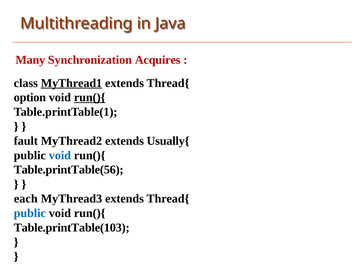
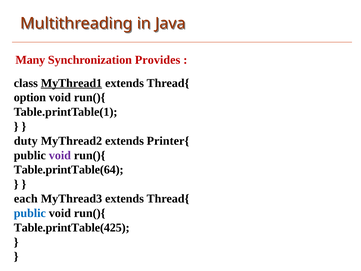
Acquires: Acquires -> Provides (158, 60)
run(){ underline: present -> none (90, 97)
fault: fault -> duty (26, 141)
Usually{: Usually{ -> Printer{ (168, 141)
void colour: blue -> purple (60, 155)
Table.printTable(56: Table.printTable(56 -> Table.printTable(64 (69, 170)
Table.printTable(103: Table.printTable(103 -> Table.printTable(425 (72, 227)
